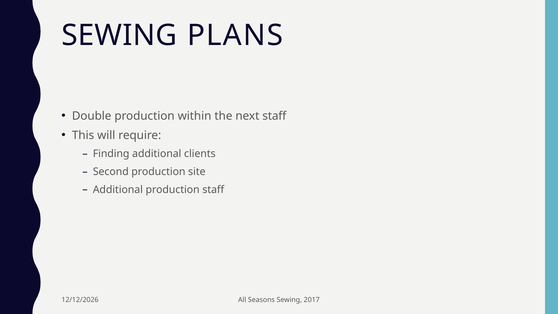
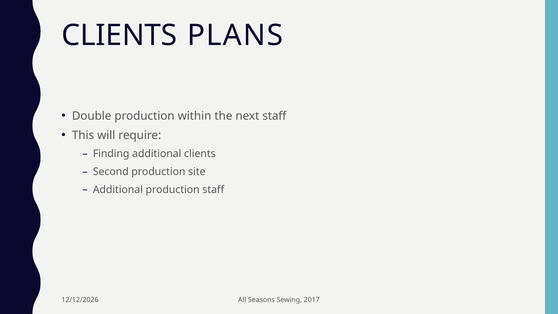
SEWING: SEWING -> CLIENTS (119, 35)
